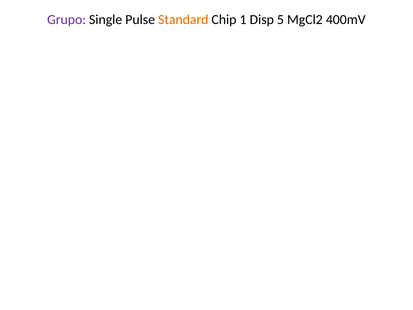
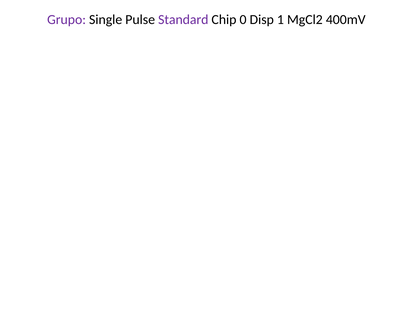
Standard colour: orange -> purple (183, 20)
1: 1 -> 0 (243, 20)
5: 5 -> 1 (280, 20)
